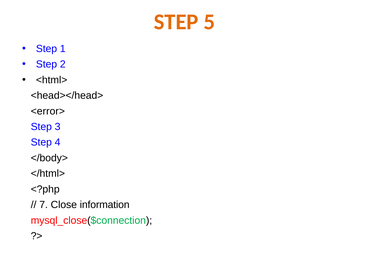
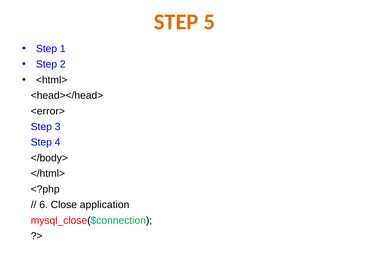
7: 7 -> 6 (44, 205)
information: information -> application (105, 205)
